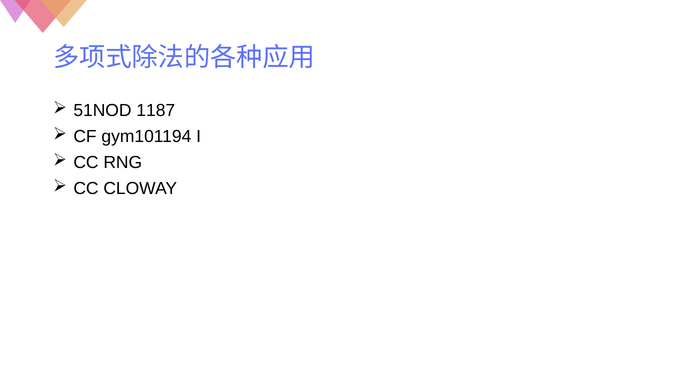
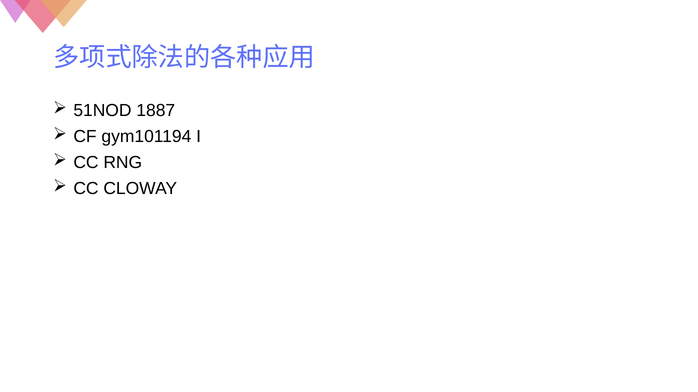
1187: 1187 -> 1887 (156, 111)
